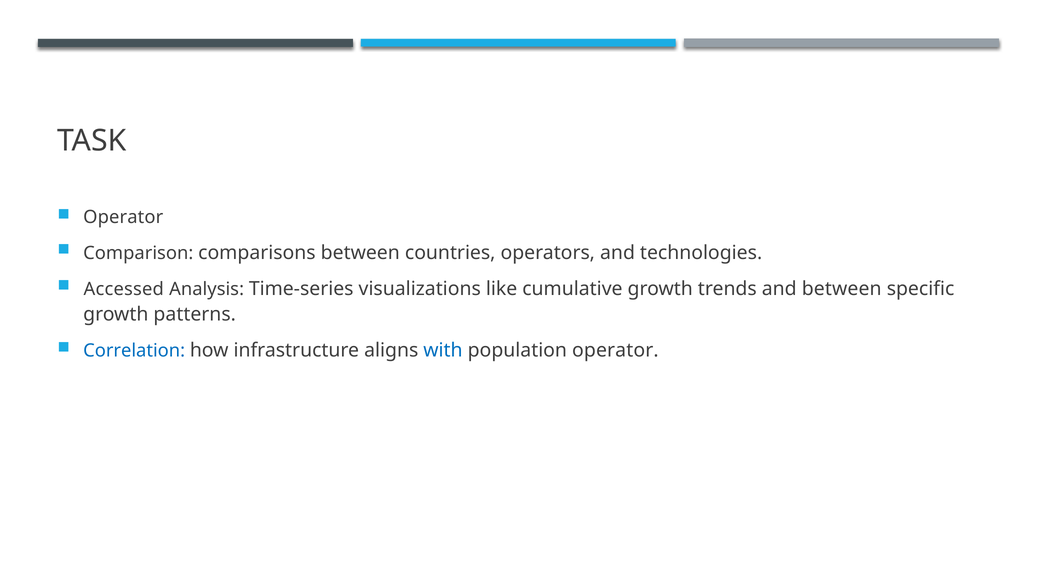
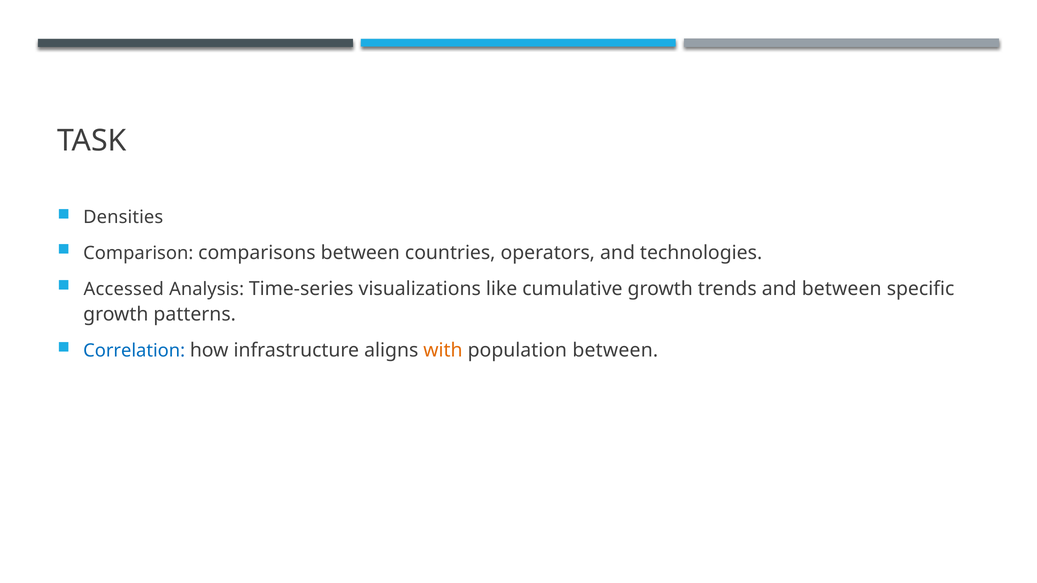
Operator: Operator -> Densities (123, 217)
with colour: blue -> orange (443, 351)
population operator: operator -> between (615, 351)
